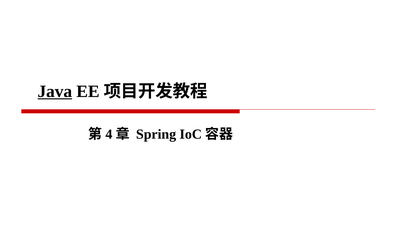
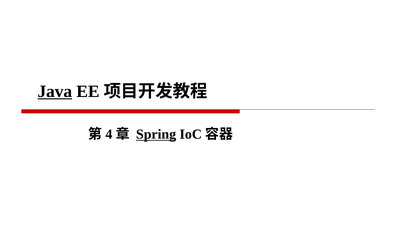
Spring underline: none -> present (156, 134)
